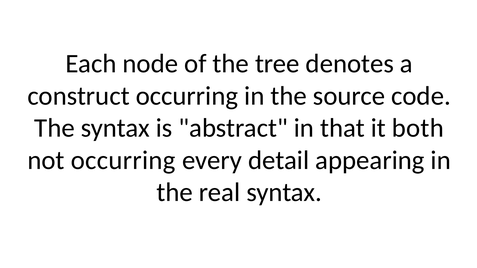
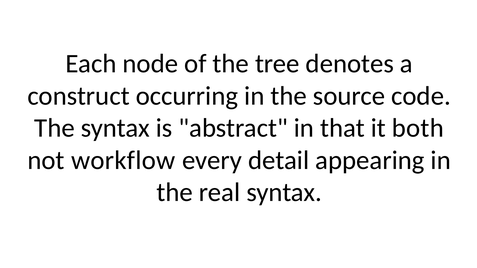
not occurring: occurring -> workflow (123, 160)
